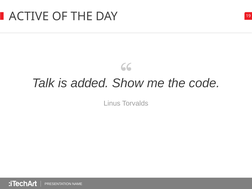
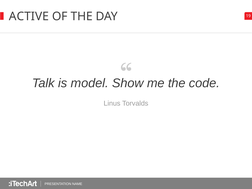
added: added -> model (90, 83)
